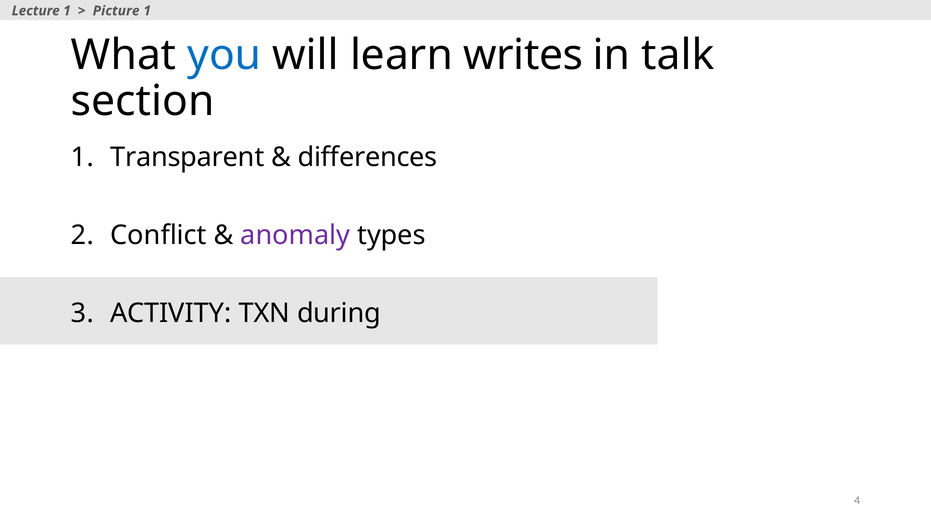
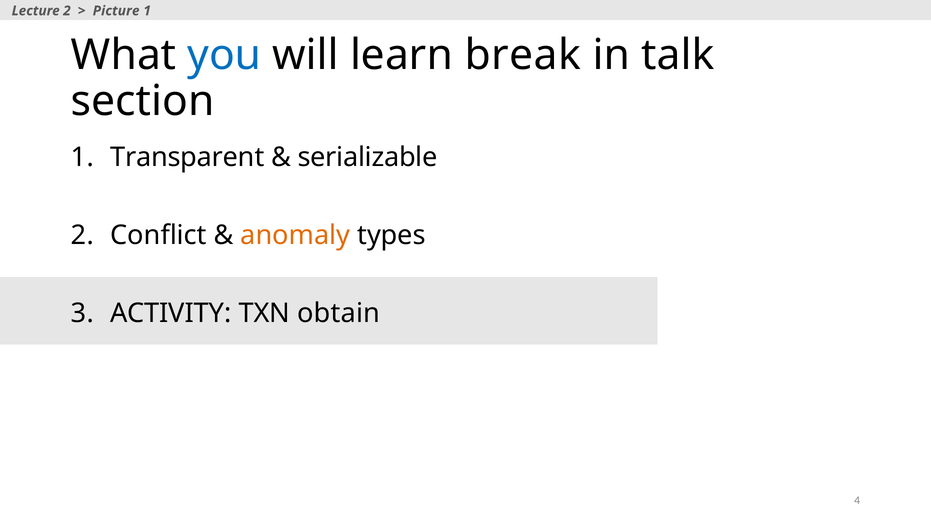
Lecture 1: 1 -> 2 (67, 11)
writes: writes -> break (523, 55)
differences: differences -> serializable (368, 157)
anomaly colour: purple -> orange (295, 235)
during: during -> obtain (339, 313)
